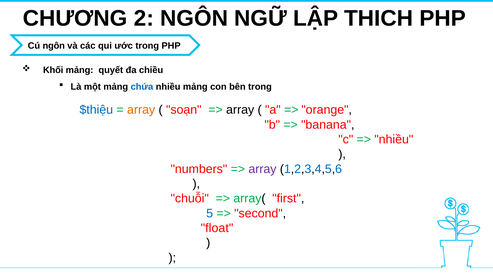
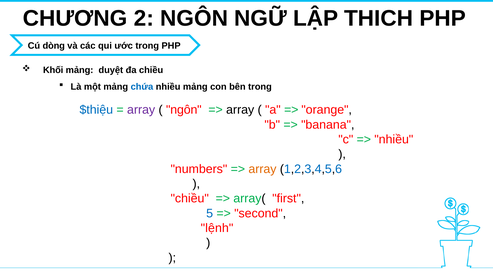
Cú ngôn: ngôn -> dòng (54, 46)
quyết: quyết -> duyệt (111, 70)
array colour: orange -> purple (141, 110)
soạn: soạn -> ngôn (184, 110)
array colour: purple -> orange (262, 169)
chuỗi: chuỗi -> chiều (190, 199)
float: float -> lệnh (217, 228)
